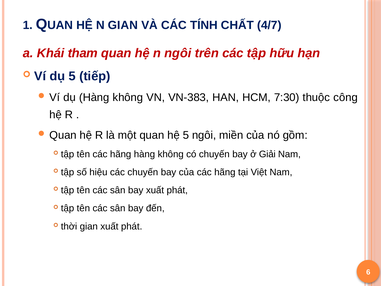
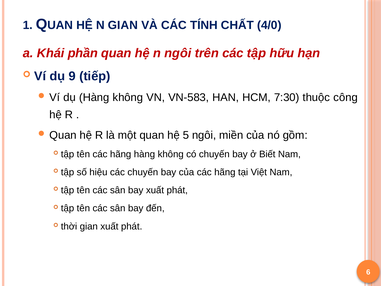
4/7: 4/7 -> 4/0 (269, 25)
tham: tham -> phần (83, 53)
dụ 5: 5 -> 9 (72, 76)
VN-383: VN-383 -> VN-583 (189, 97)
Giải: Giải -> Biết (267, 154)
